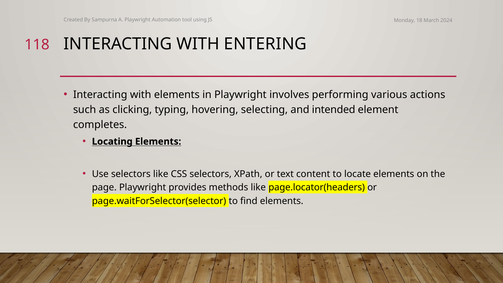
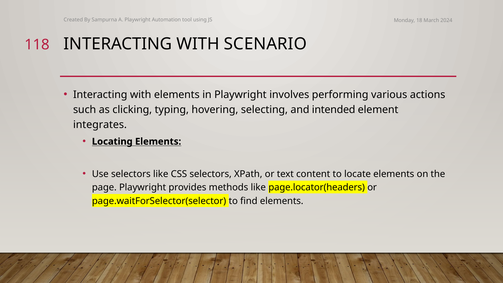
ENTERING: ENTERING -> SCENARIO (265, 44)
completes: completes -> integrates (100, 125)
